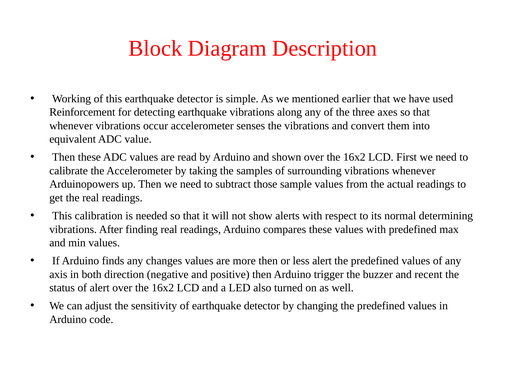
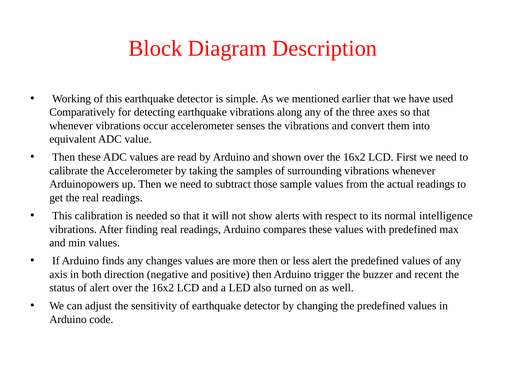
Reinforcement: Reinforcement -> Comparatively (82, 112)
determining: determining -> intelligence (446, 216)
